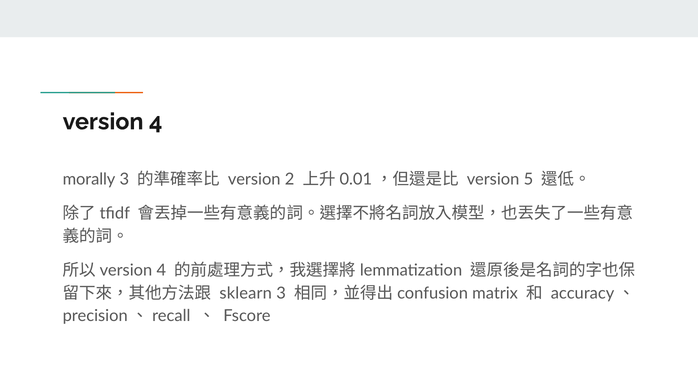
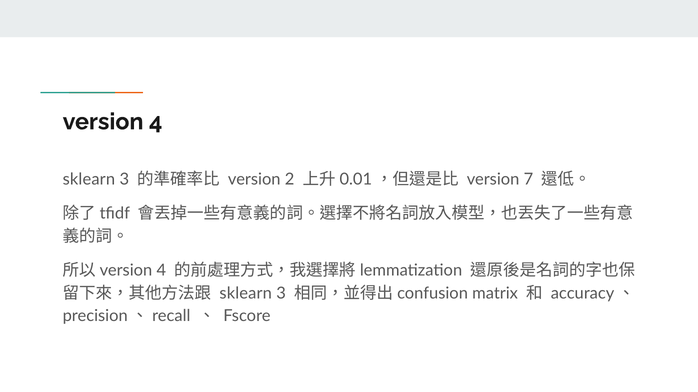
morally: morally -> sklearn (89, 179)
5: 5 -> 7 (528, 179)
